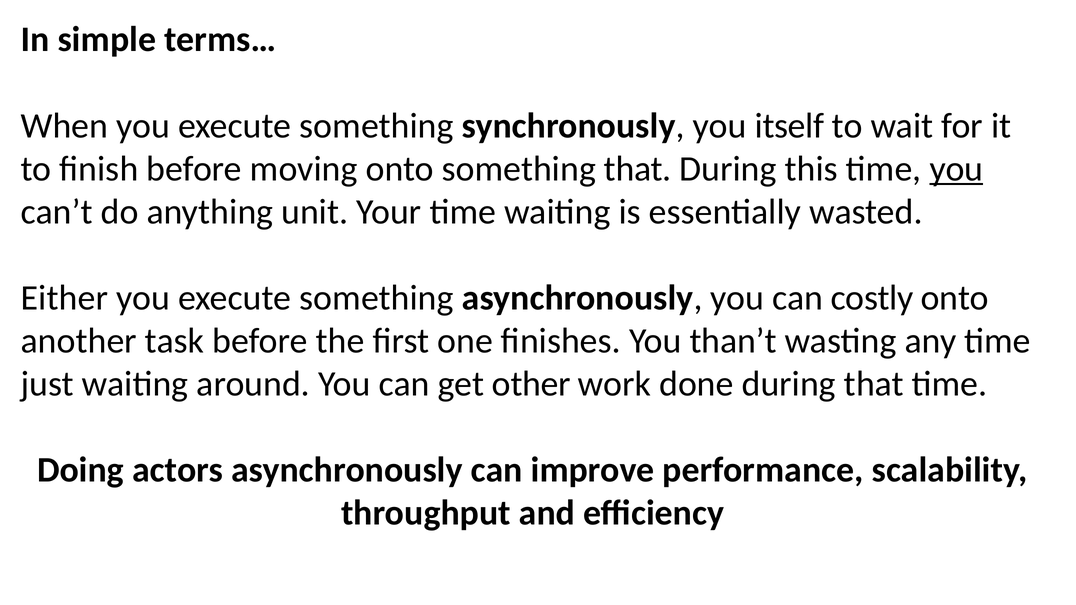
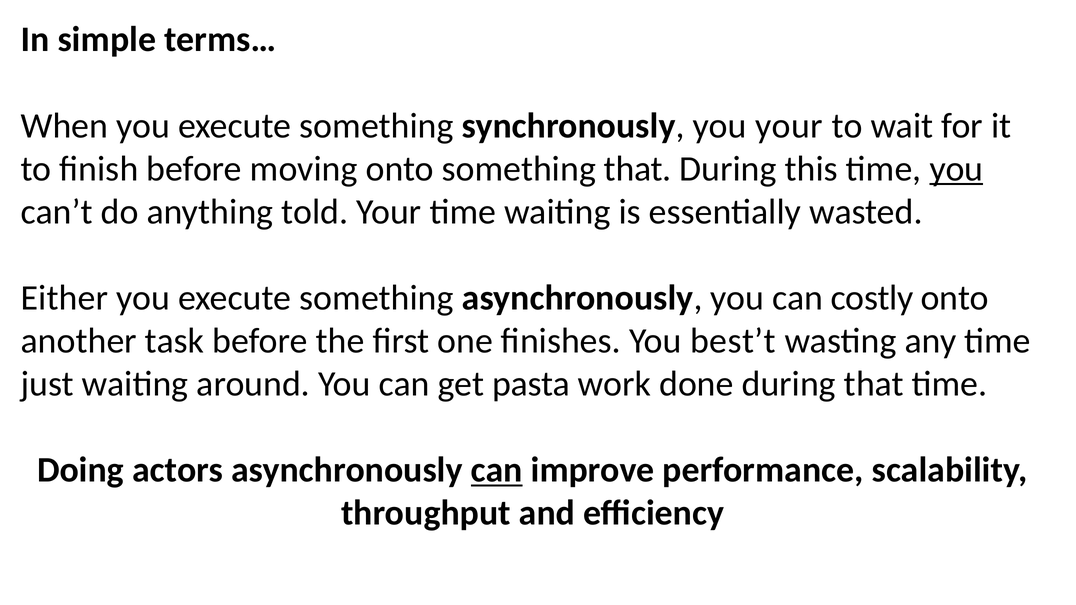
you itself: itself -> your (789, 126)
unit: unit -> told (315, 212)
than’t: than’t -> best’t (733, 341)
other: other -> pasta (531, 384)
can underline: none -> present (497, 470)
